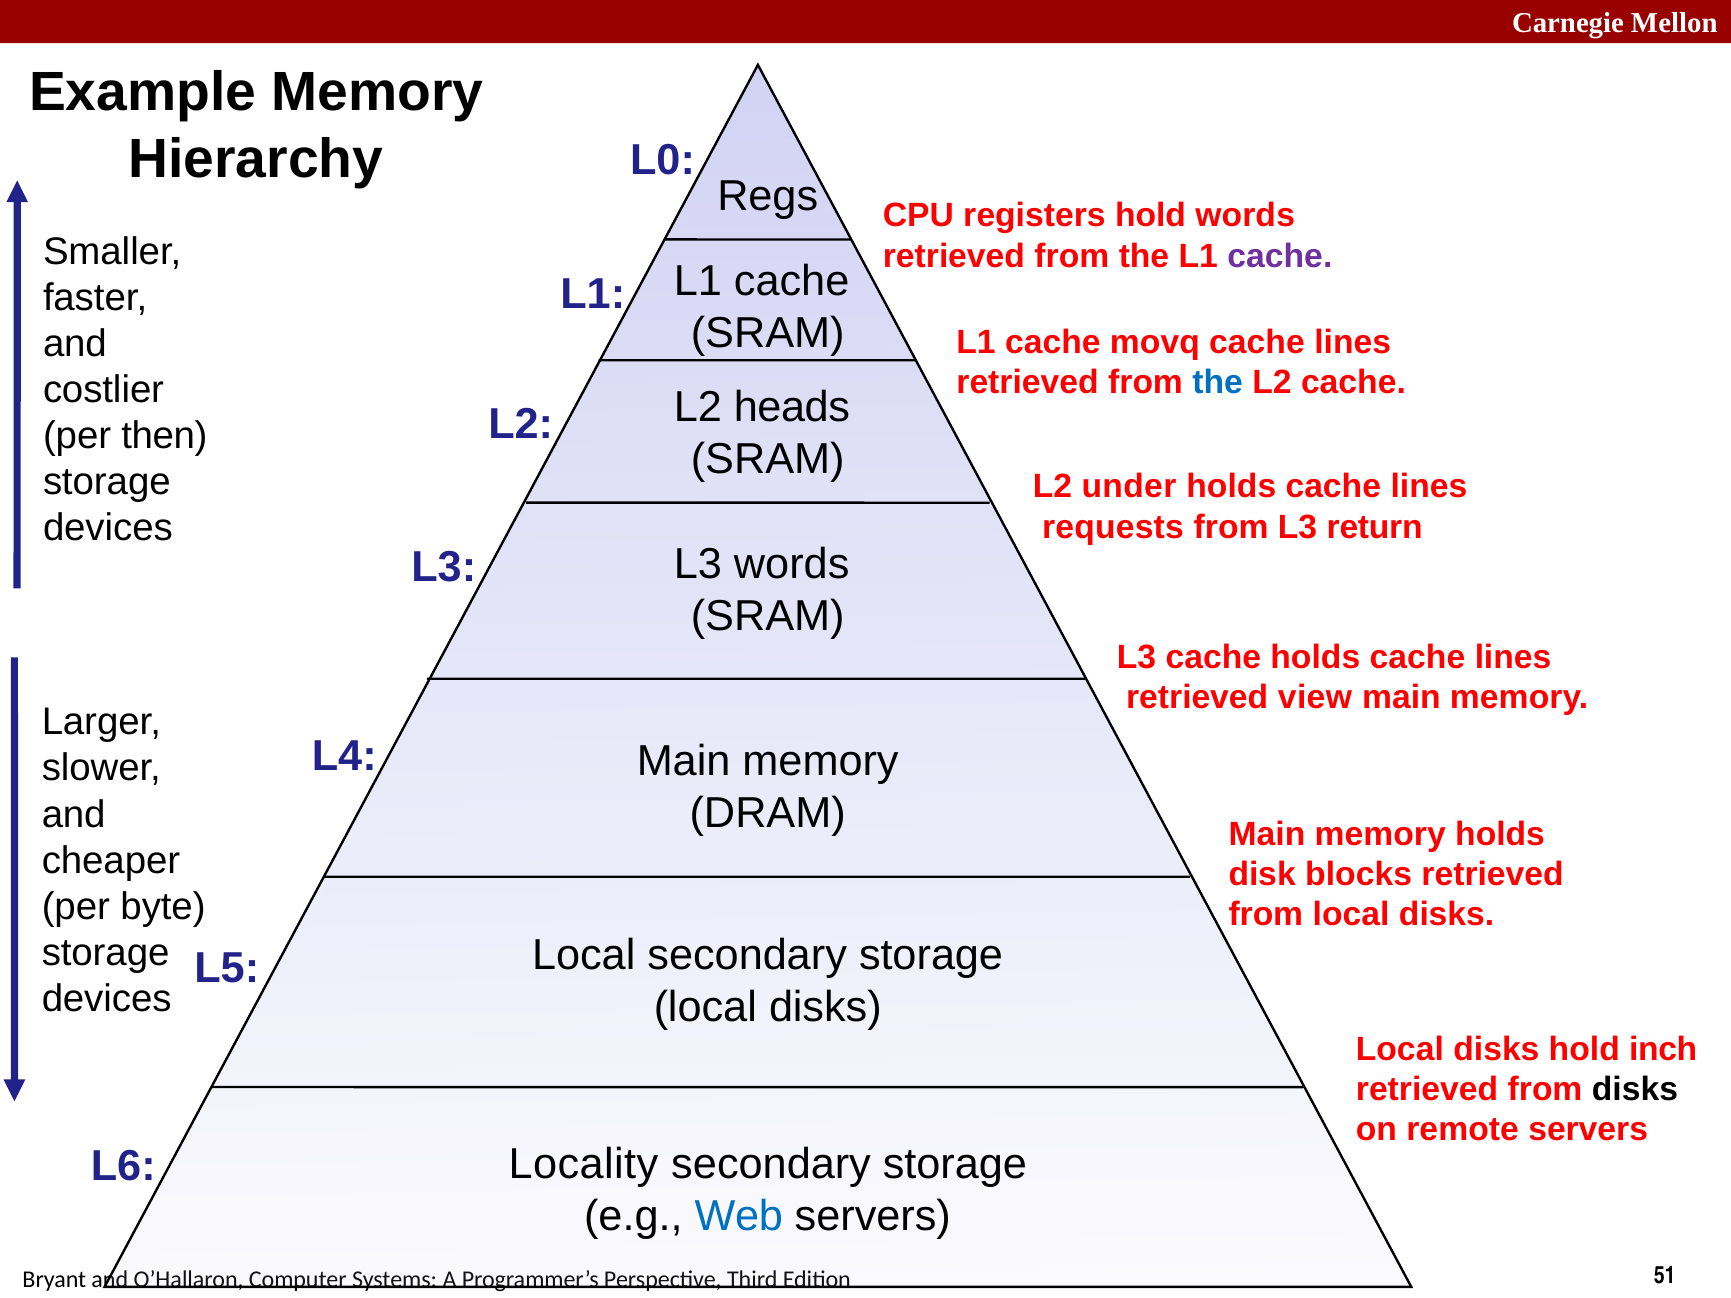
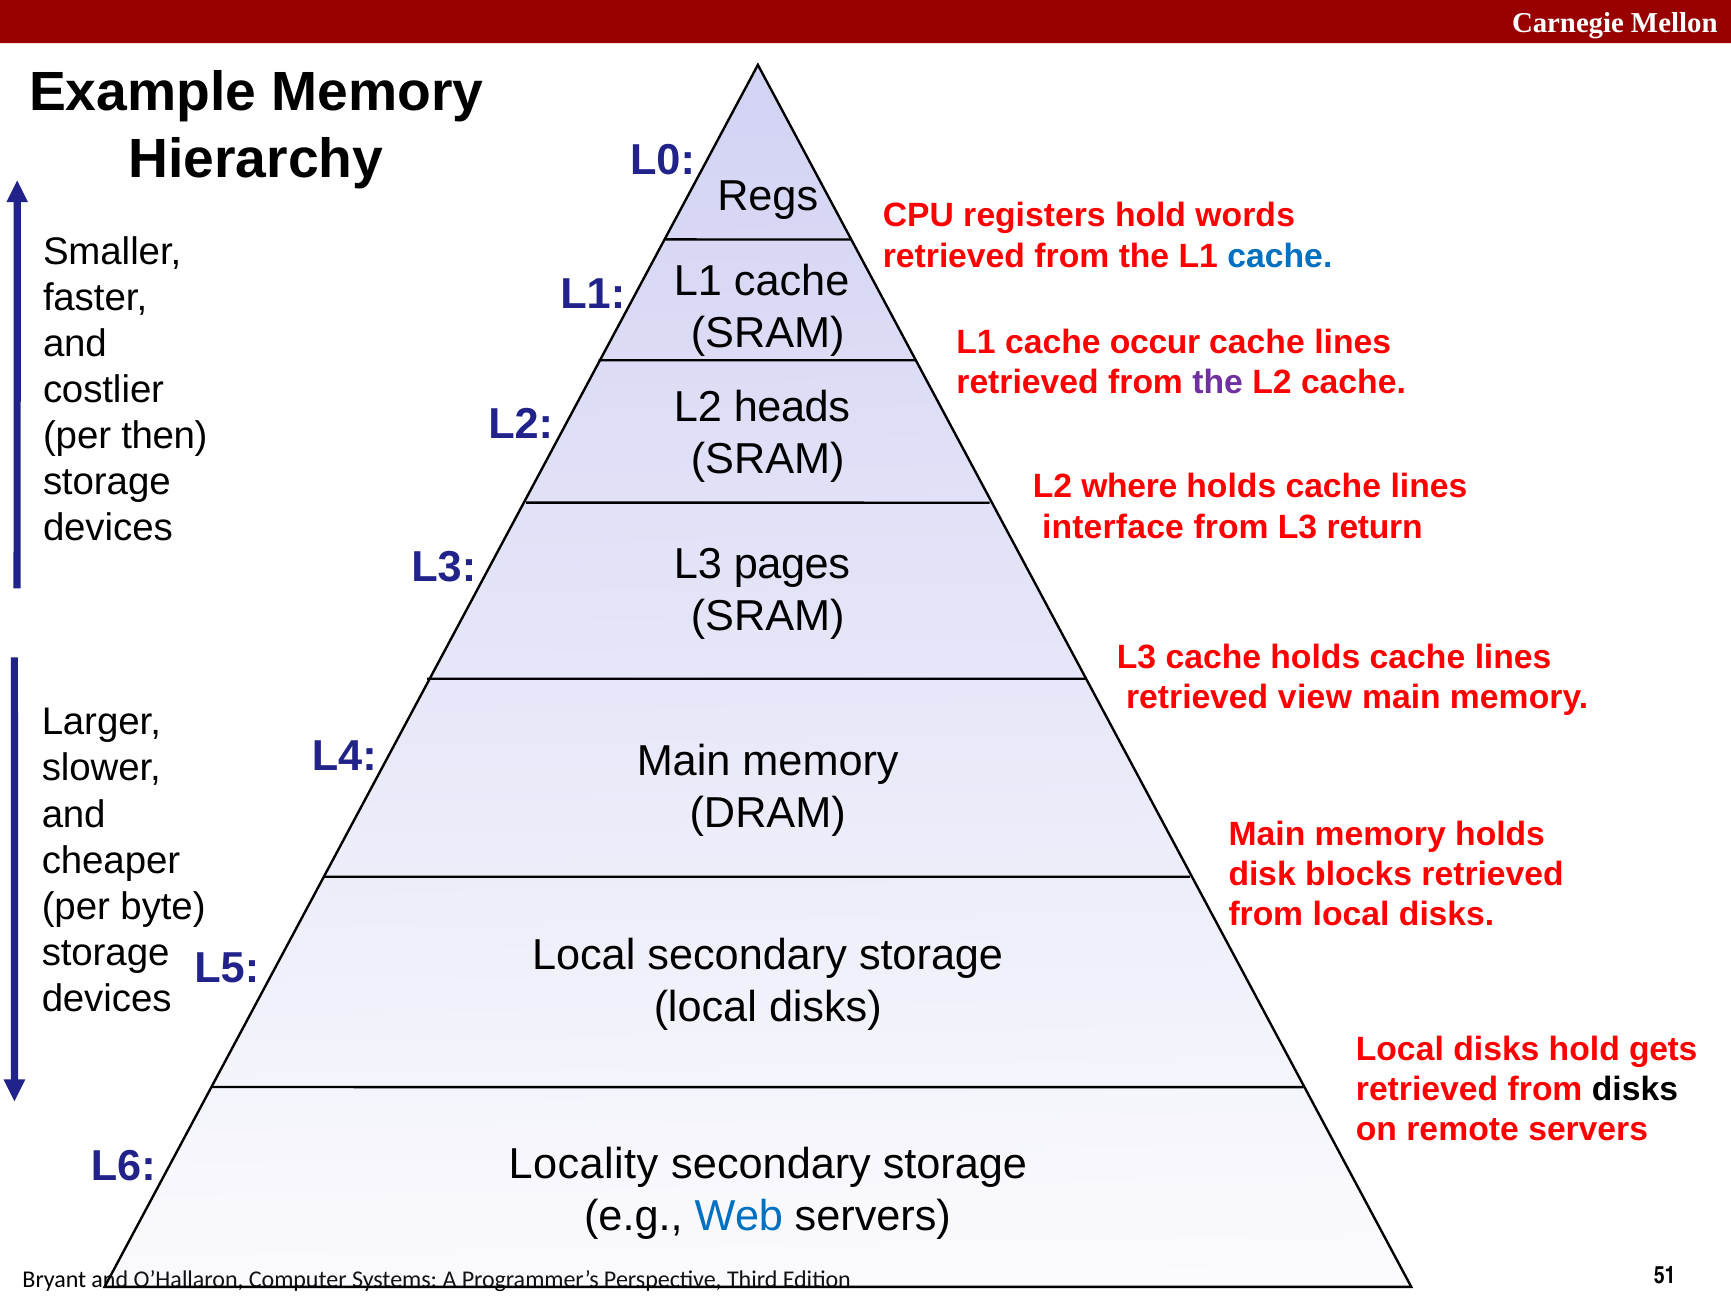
cache colour: purple -> blue (1280, 256)
movq: movq -> occur (1155, 342)
the colour: blue -> purple (1218, 383)
under: under -> where (1129, 487)
requests: requests -> interface (1113, 527)
L3 words: words -> pages (792, 565)
inch: inch -> gets (1663, 1049)
